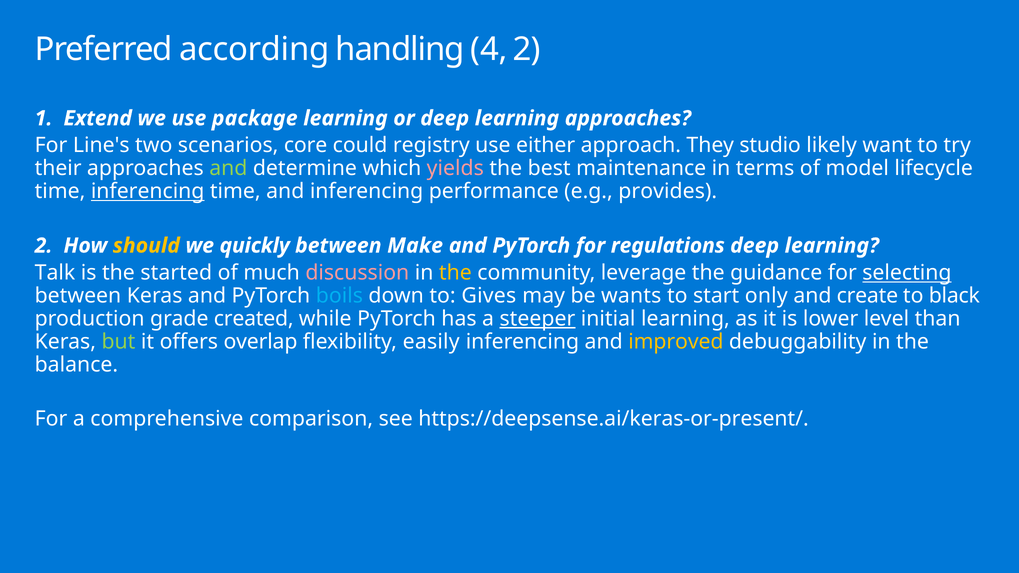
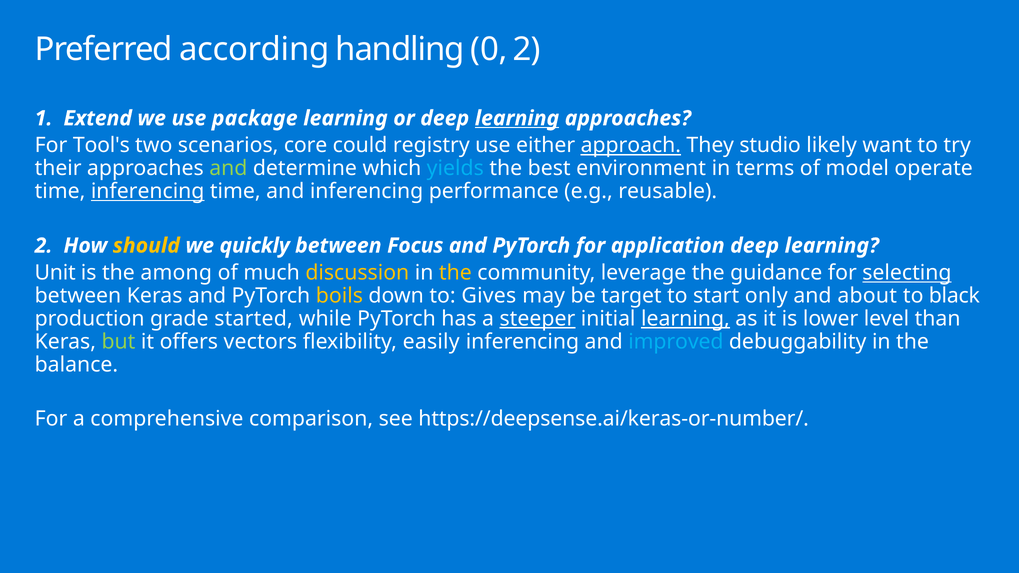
4: 4 -> 0 (489, 49)
learning underline: none -> present (517, 118)
Line's: Line's -> Tool's (101, 146)
approach underline: none -> present (631, 146)
yields colour: pink -> light blue (455, 168)
maintenance: maintenance -> environment (641, 168)
lifecycle: lifecycle -> operate (934, 168)
provides: provides -> reusable (668, 191)
Make: Make -> Focus (415, 246)
regulations: regulations -> application (668, 246)
Talk: Talk -> Unit (55, 273)
started: started -> among (176, 273)
discussion colour: pink -> yellow (357, 273)
boils colour: light blue -> yellow (339, 296)
wants: wants -> target (631, 296)
create: create -> about (867, 296)
created: created -> started (254, 319)
learning underline: none -> present (685, 319)
overlap: overlap -> vectors (260, 342)
improved colour: yellow -> light blue (676, 342)
https://deepsense.ai/keras-or-present/: https://deepsense.ai/keras-or-present/ -> https://deepsense.ai/keras-or-number/ (614, 419)
